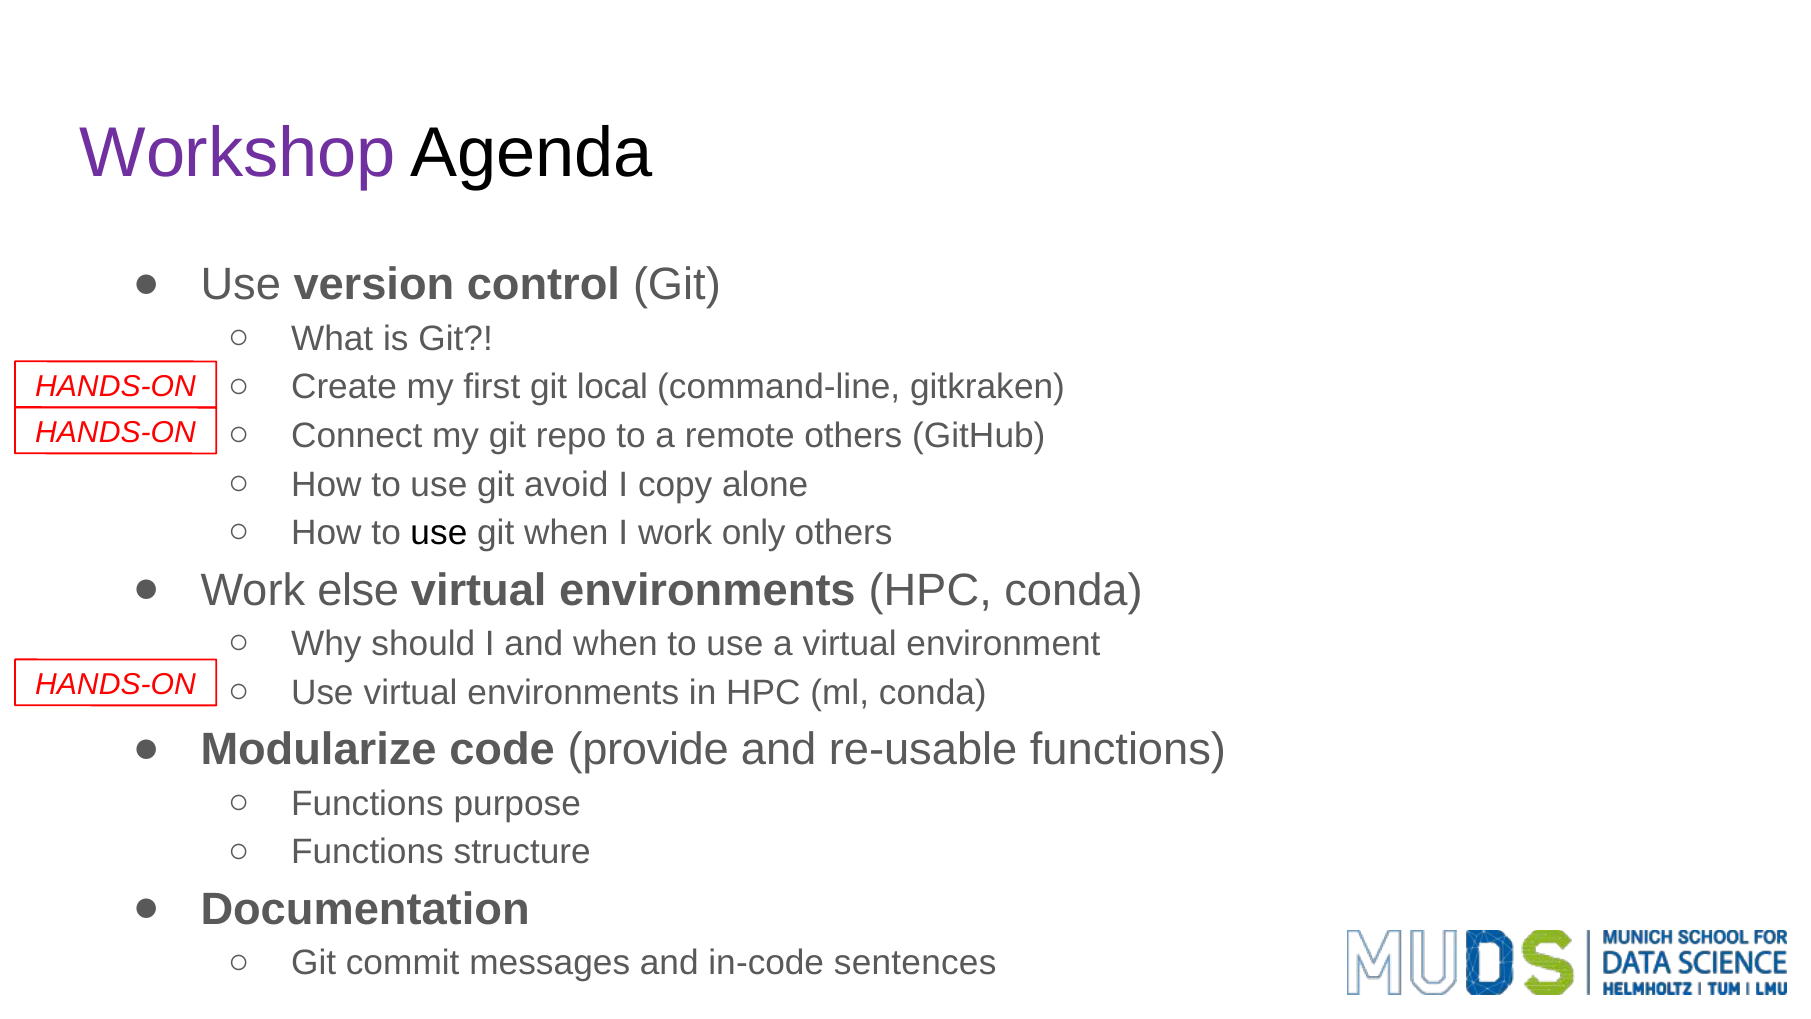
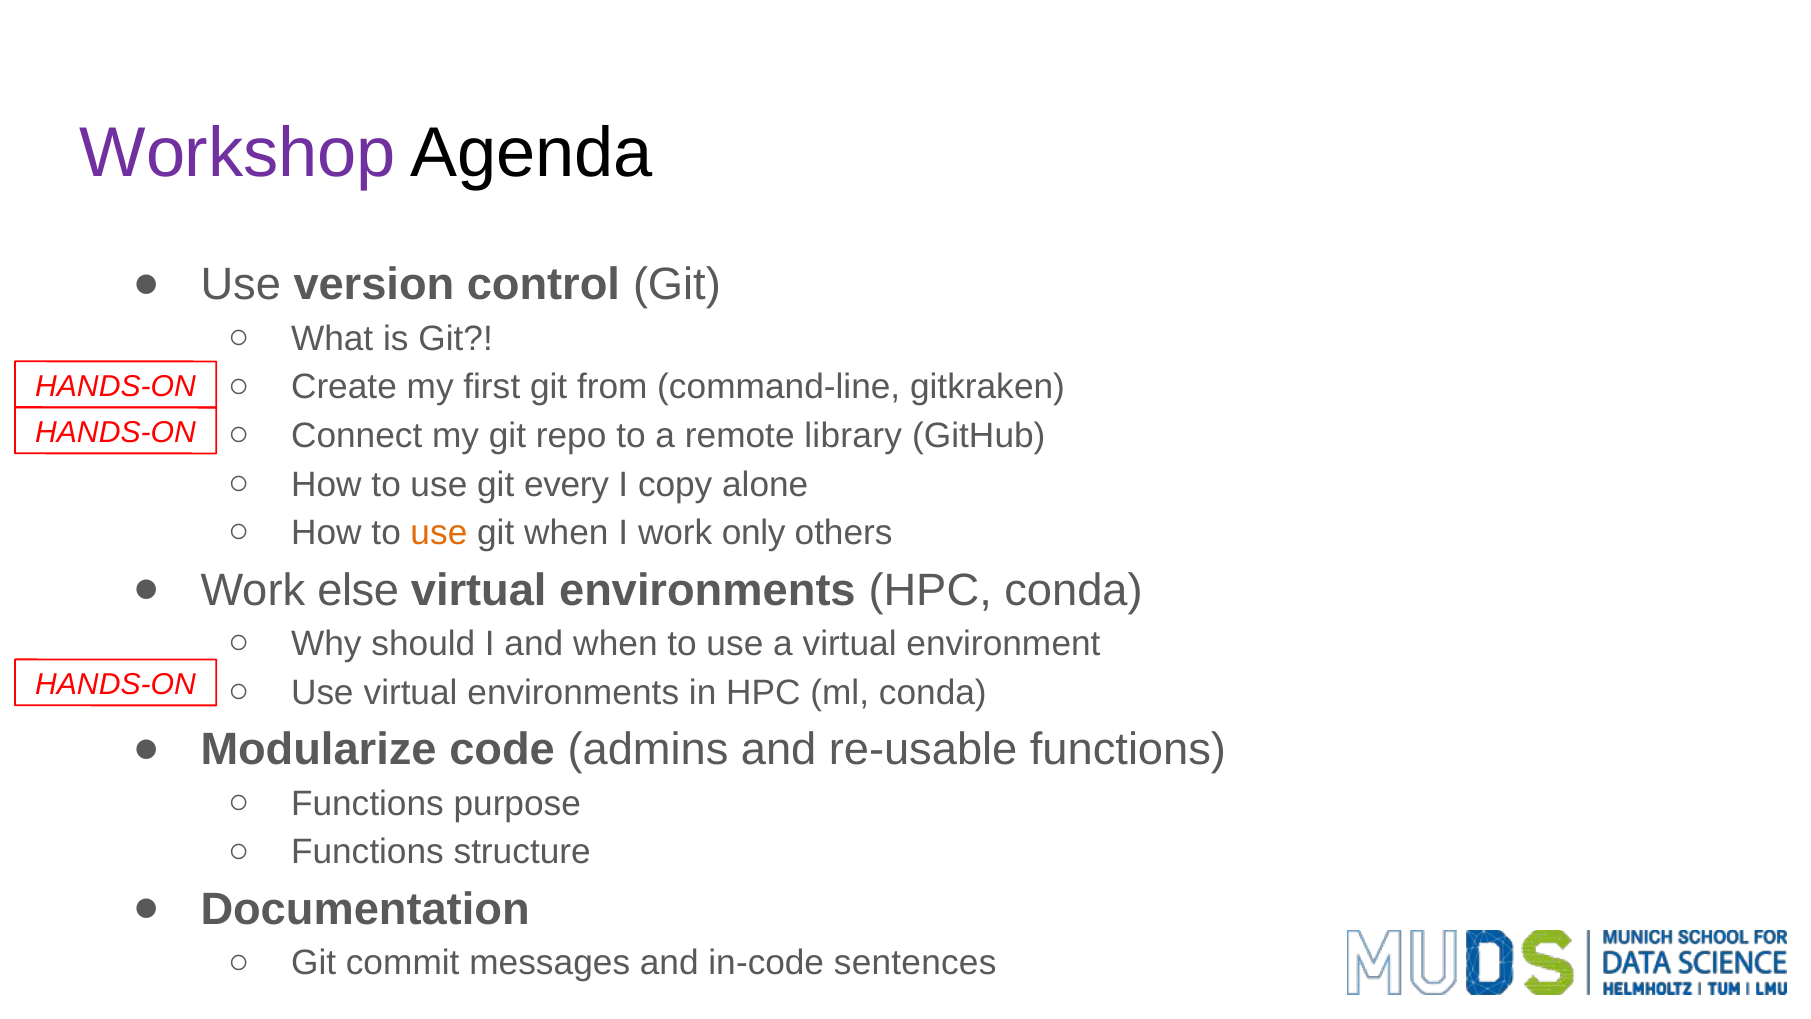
local: local -> from (612, 387)
remote others: others -> library (853, 436)
avoid: avoid -> every (566, 484)
use colour: black -> orange (439, 533)
provide: provide -> admins (648, 750)
